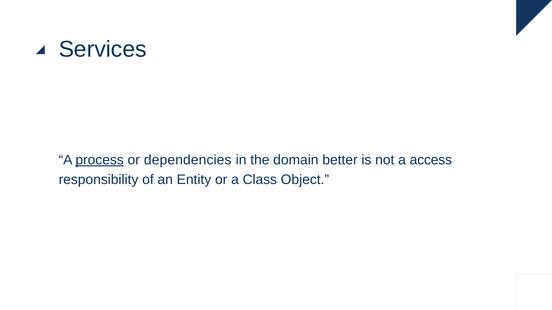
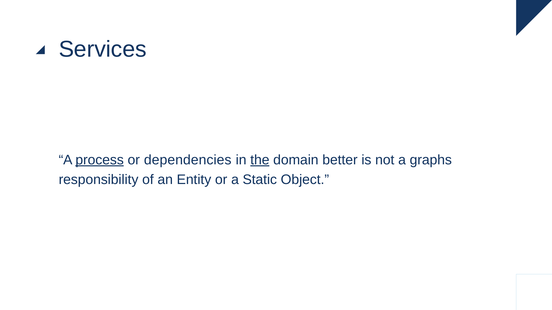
the underline: none -> present (260, 160)
access: access -> graphs (431, 160)
Class: Class -> Static (260, 180)
